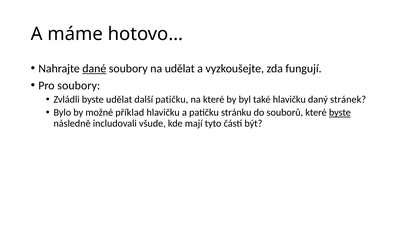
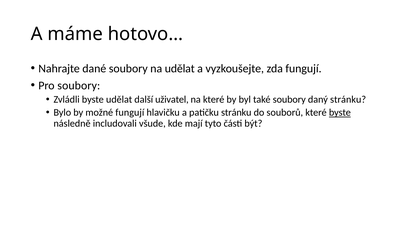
dané underline: present -> none (94, 68)
další patičku: patičku -> uživatel (172, 99)
také hlavičku: hlavičku -> soubory (289, 99)
daný stránek: stránek -> stránku (348, 99)
možné příklad: příklad -> fungují (130, 112)
